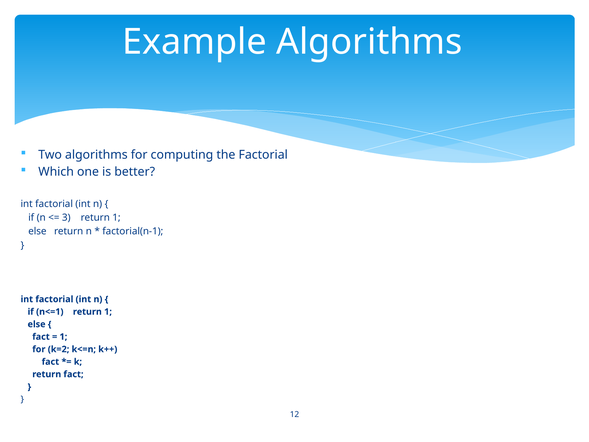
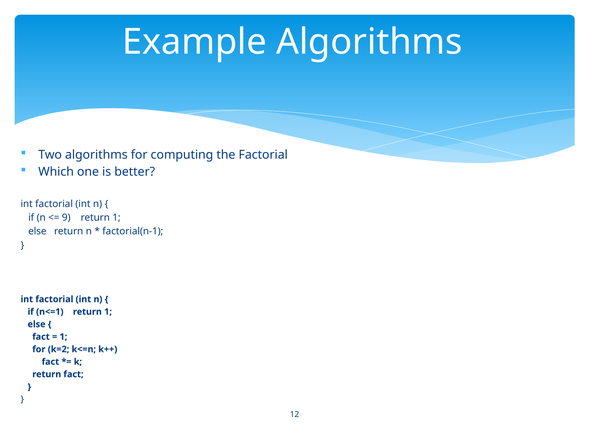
3: 3 -> 9 (66, 218)
